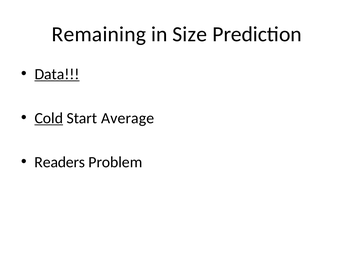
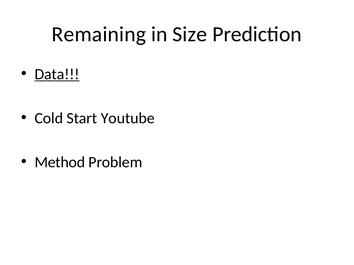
Cold underline: present -> none (49, 118)
Average: Average -> Youtube (128, 118)
Readers: Readers -> Method (60, 162)
